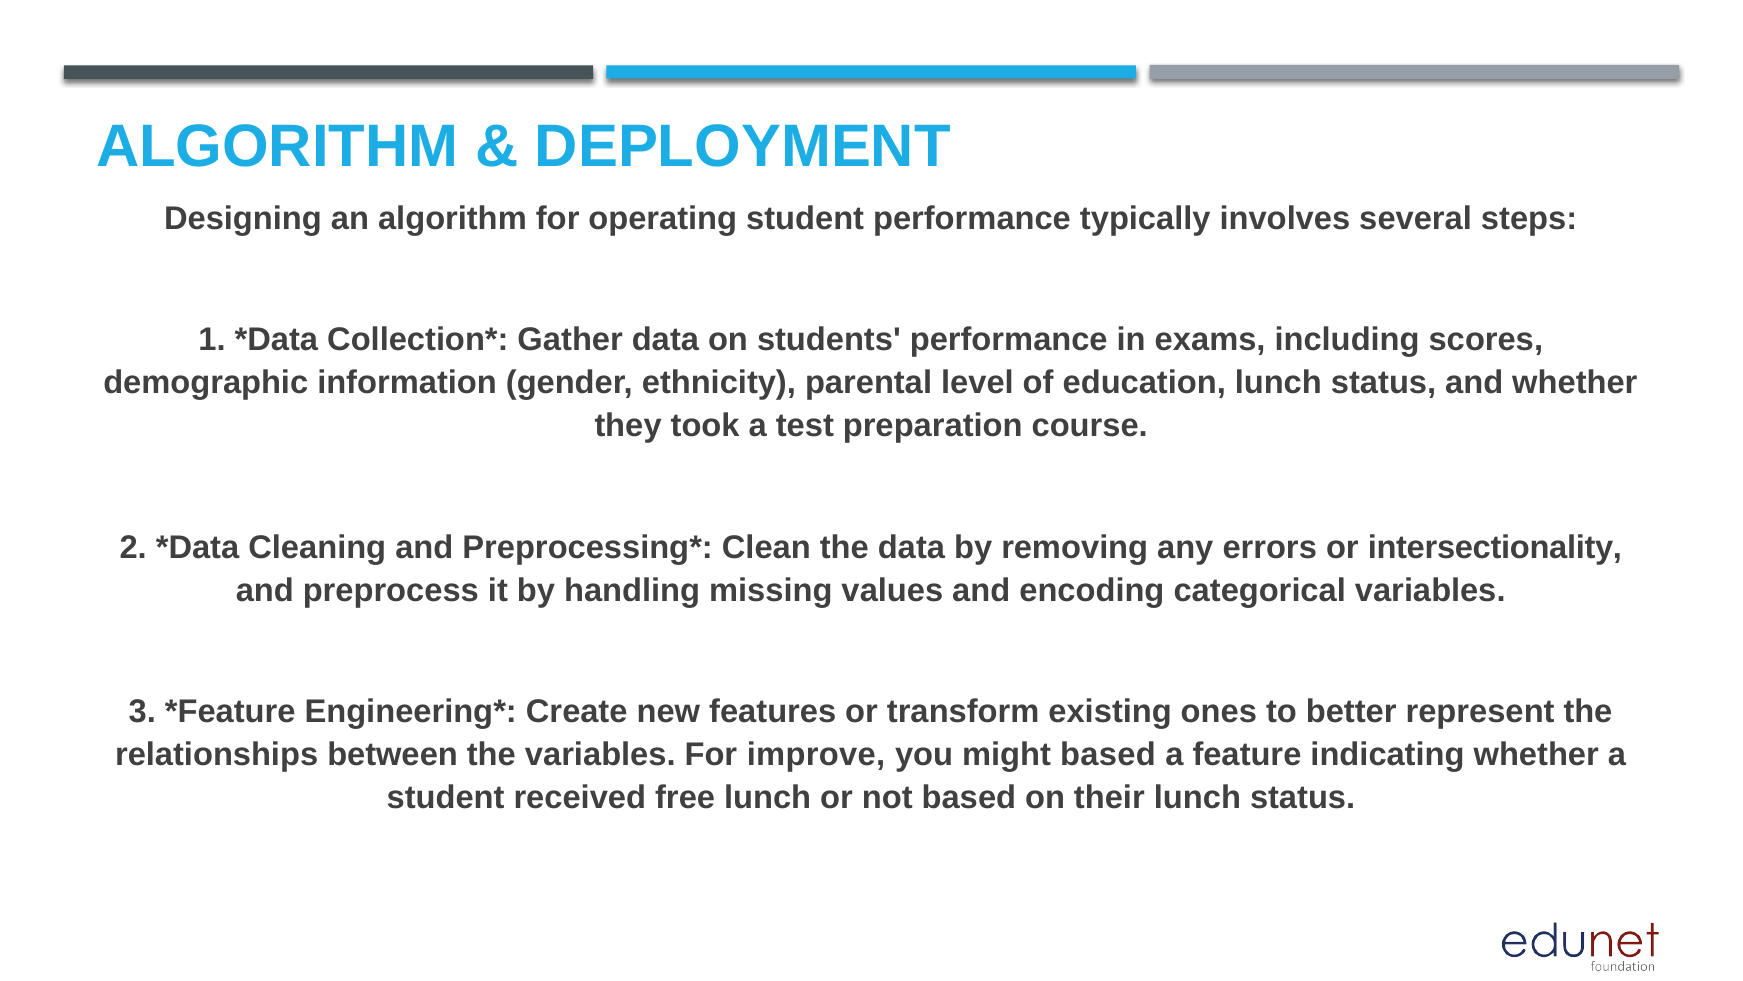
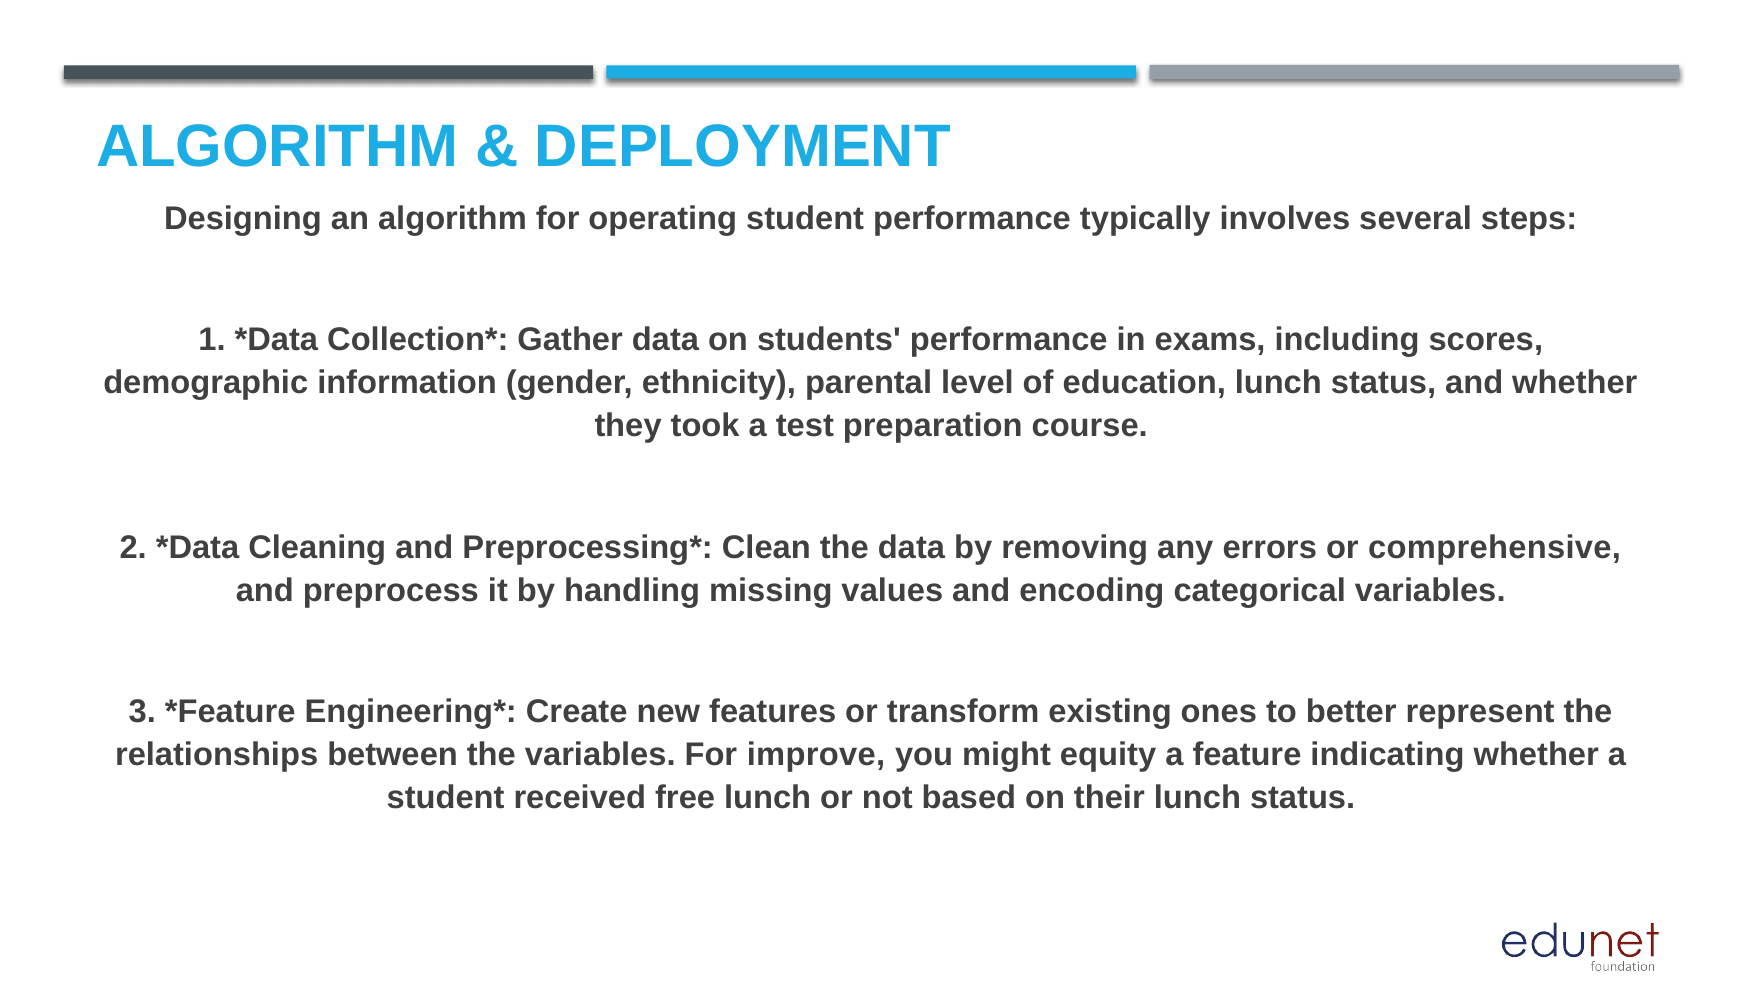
intersectionality: intersectionality -> comprehensive (1495, 547)
might based: based -> equity (1108, 754)
